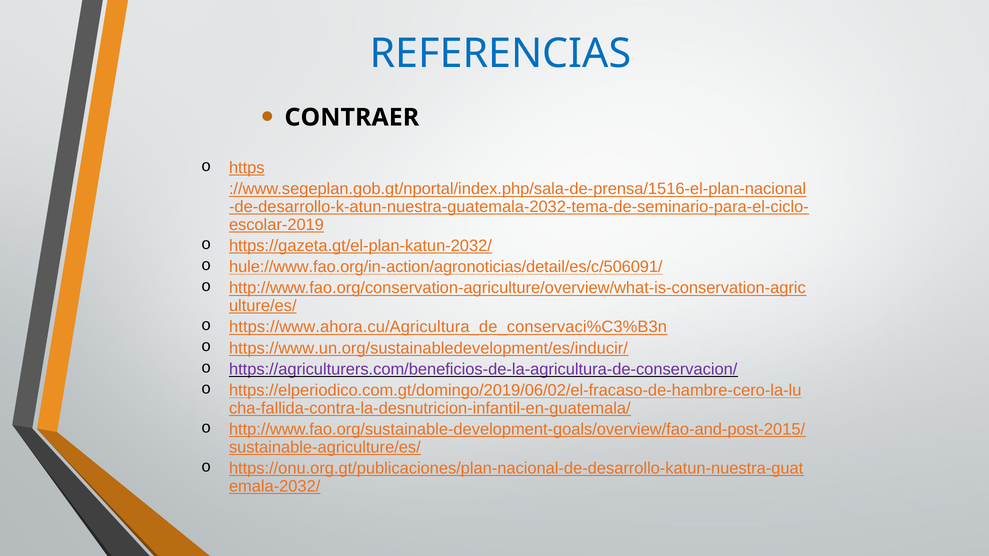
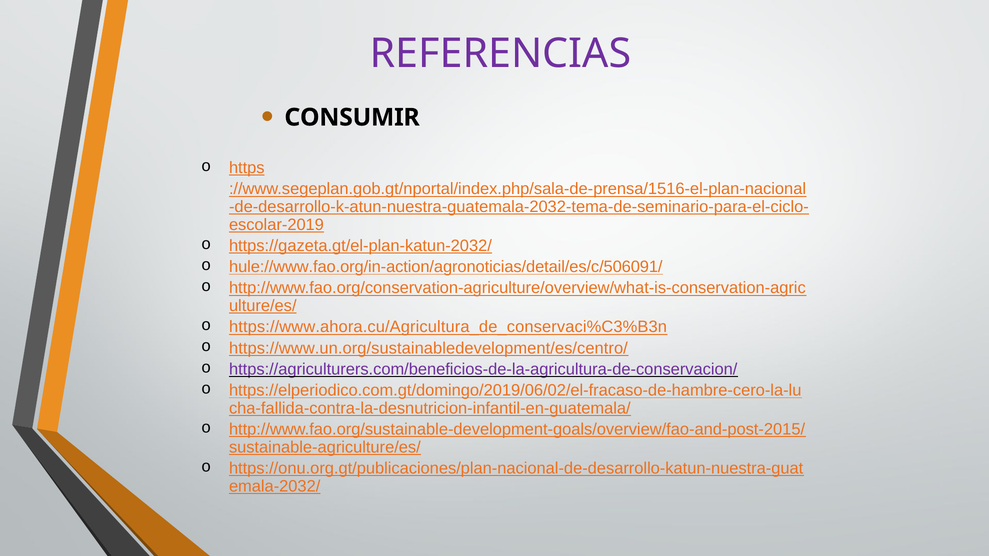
REFERENCIAS colour: blue -> purple (501, 54)
CONTRAER: CONTRAER -> CONSUMIR (352, 117)
https://www.un.org/sustainabledevelopment/es/inducir/: https://www.un.org/sustainabledevelopment/es/inducir/ -> https://www.un.org/sustainabledevelopment/es/centro/ (428, 348)
